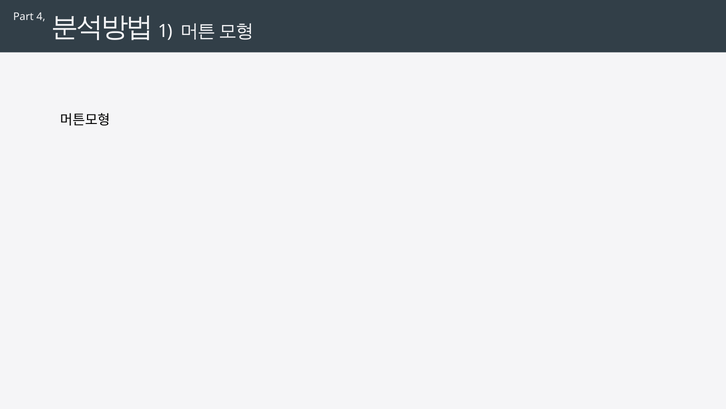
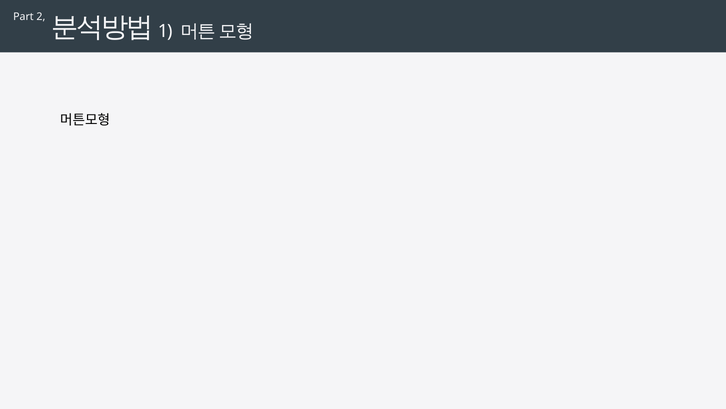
4: 4 -> 2 (41, 17)
